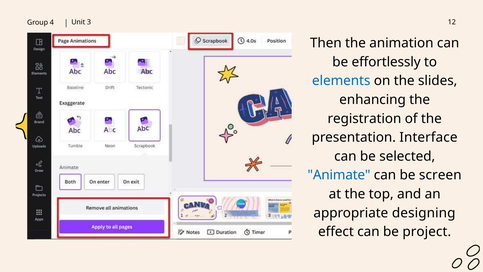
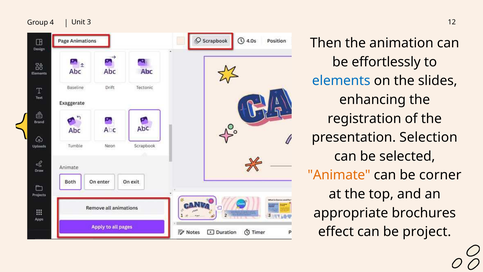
Interface: Interface -> Selection (428, 137)
Animate colour: blue -> orange (339, 175)
screen: screen -> corner (440, 175)
designing: designing -> brochures (424, 213)
